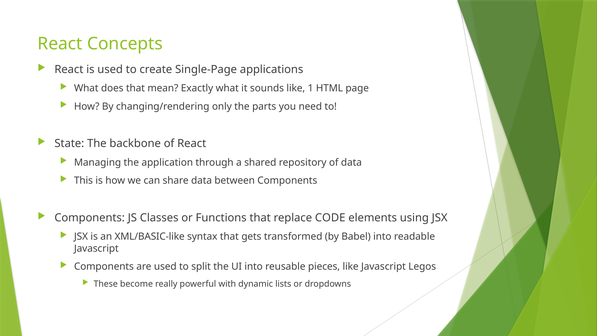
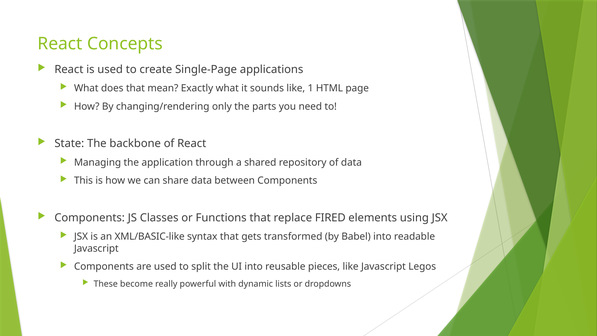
CODE: CODE -> FIRED (330, 218)
